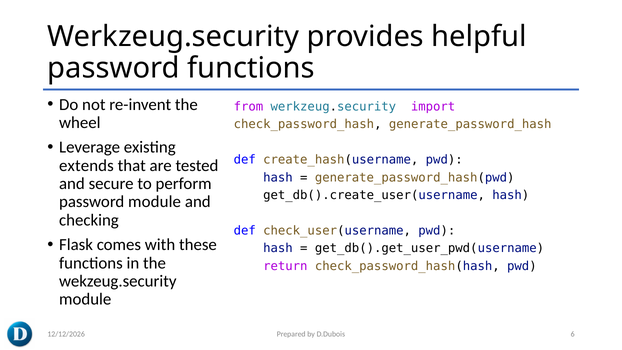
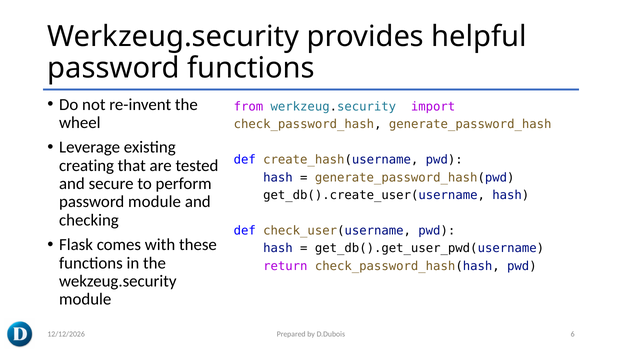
extends: extends -> creating (87, 165)
